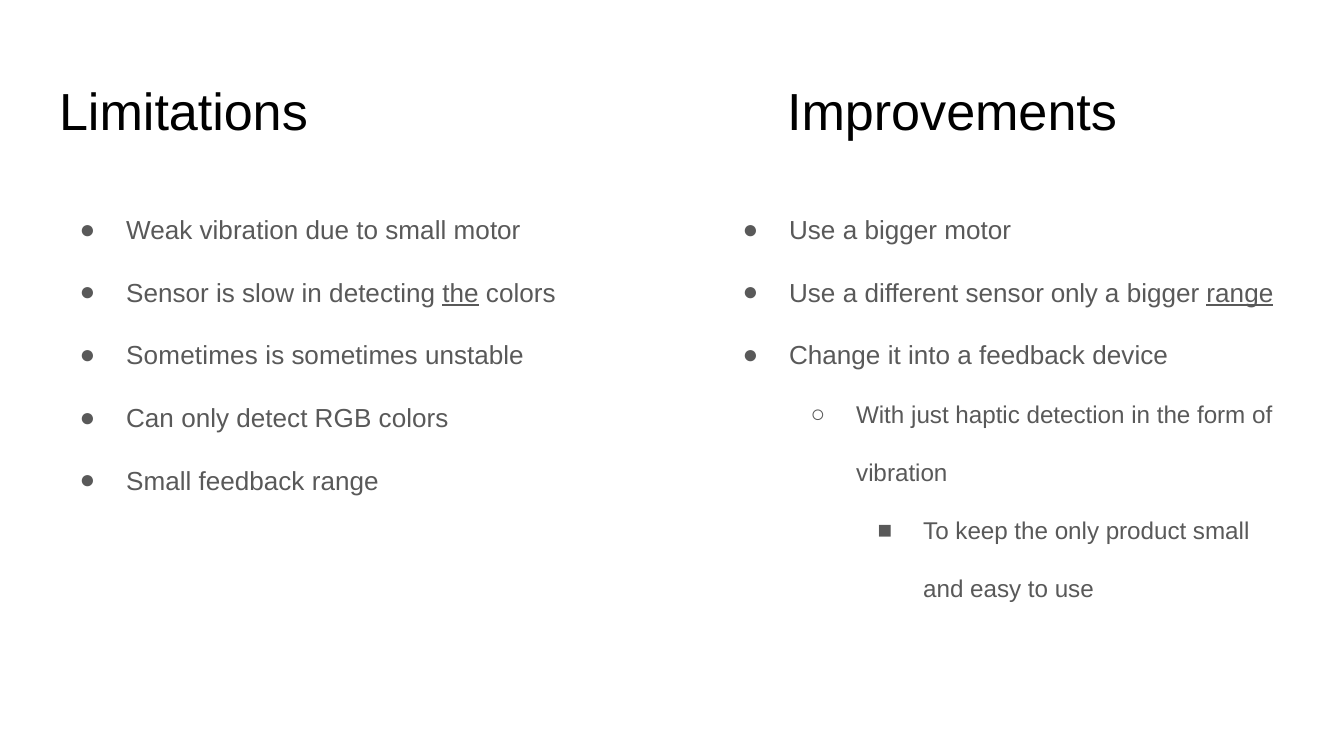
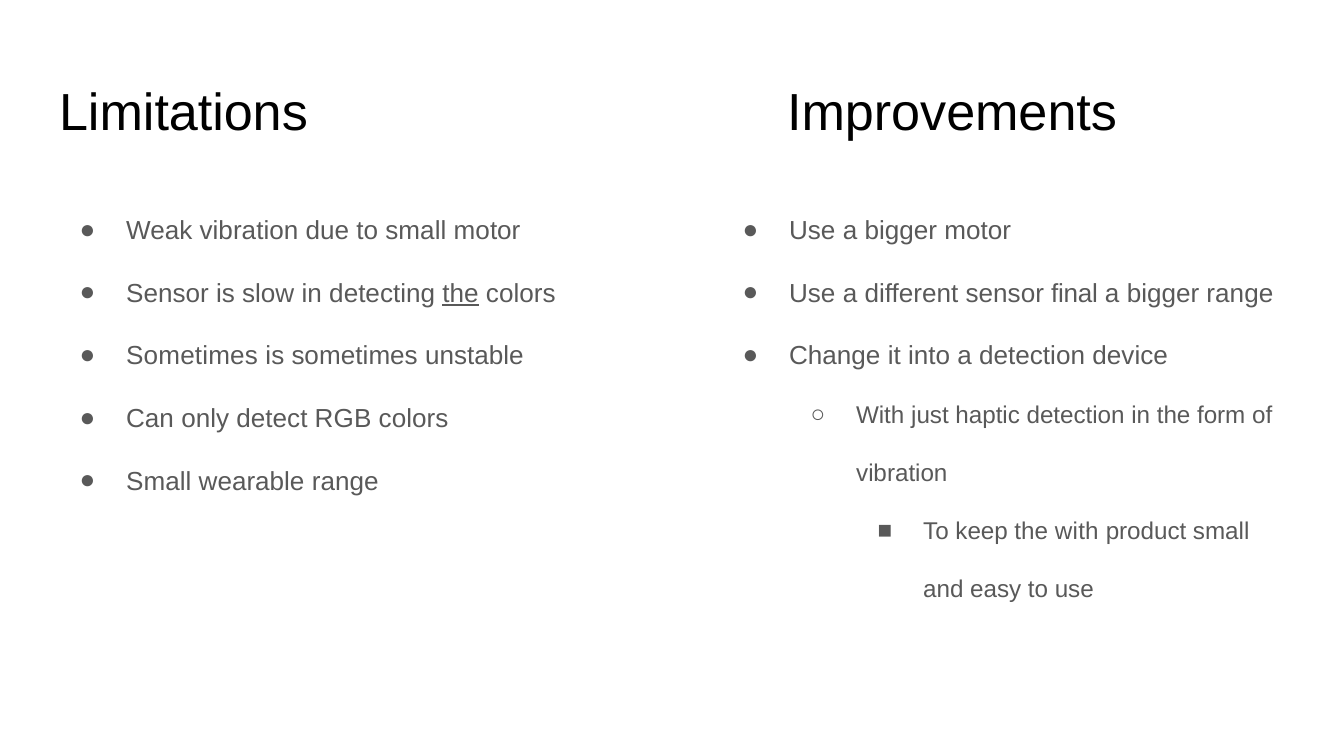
sensor only: only -> final (1074, 294)
range underline: present -> none (1240, 294)
a feedback: feedback -> detection (1032, 356)
Small feedback: feedback -> wearable (252, 482)
the only: only -> with (1077, 532)
